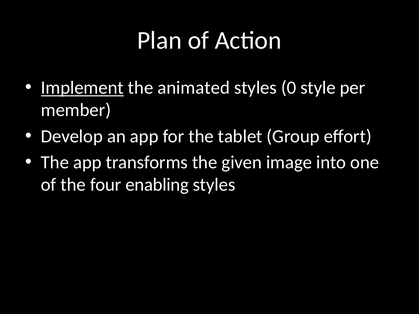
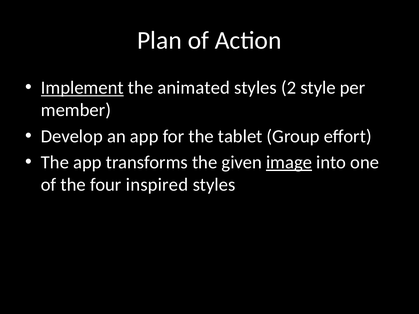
0: 0 -> 2 (289, 88)
image underline: none -> present (289, 162)
enabling: enabling -> inspired (157, 185)
